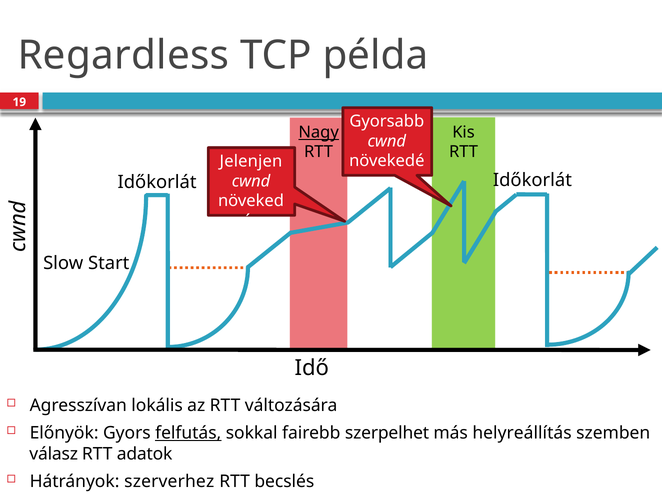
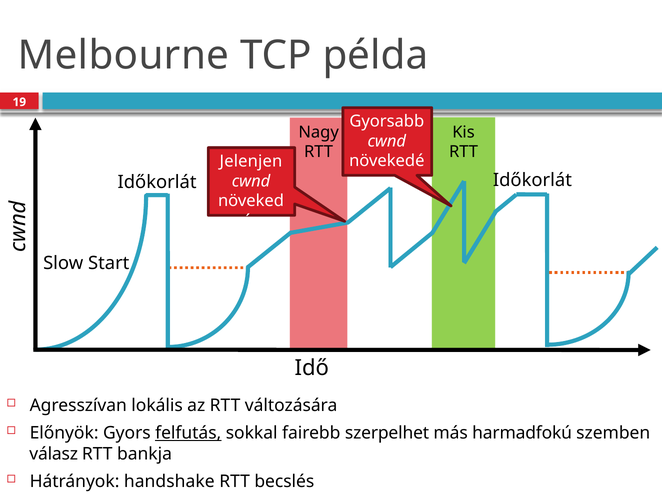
Regardless: Regardless -> Melbourne (123, 55)
Nagy underline: present -> none (319, 132)
helyreállítás: helyreállítás -> harmadfokú (522, 433)
adatok: adatok -> bankja (145, 454)
szerverhez: szerverhez -> handshake (169, 482)
